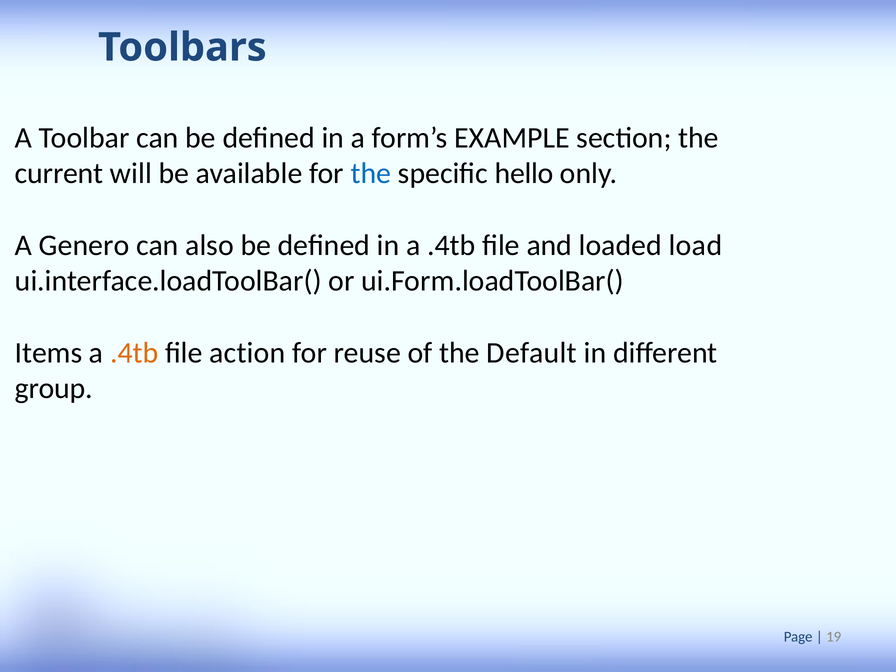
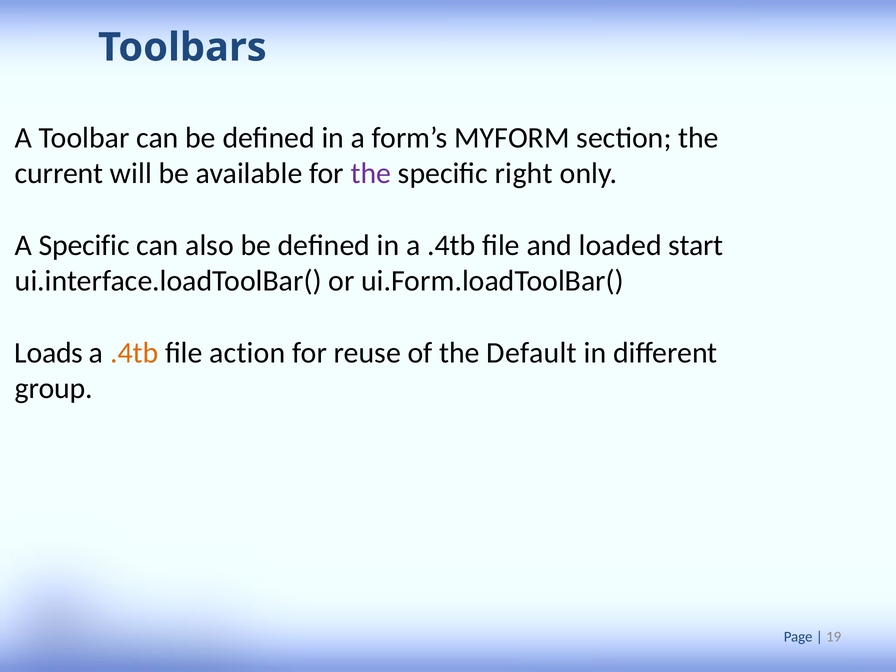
EXAMPLE: EXAMPLE -> MYFORM (512, 138)
the colour: blue -> purple (371, 174)
hello: hello -> right (524, 174)
A Genero: Genero -> Specific (84, 245)
load: load -> start (696, 245)
Items: Items -> Loads (49, 353)
